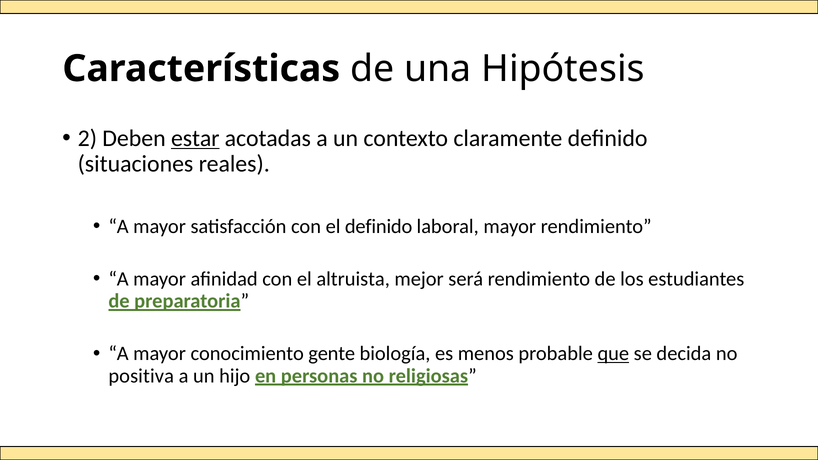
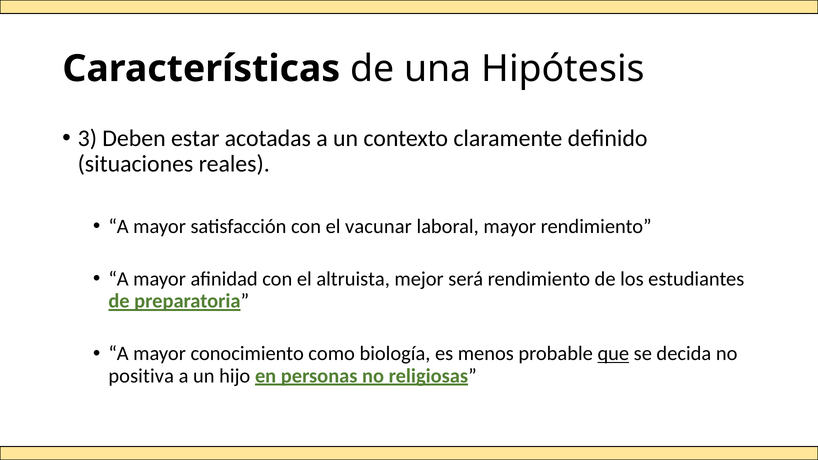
2: 2 -> 3 (87, 138)
estar underline: present -> none (195, 138)
el definido: definido -> vacunar (378, 226)
gente: gente -> como (332, 354)
